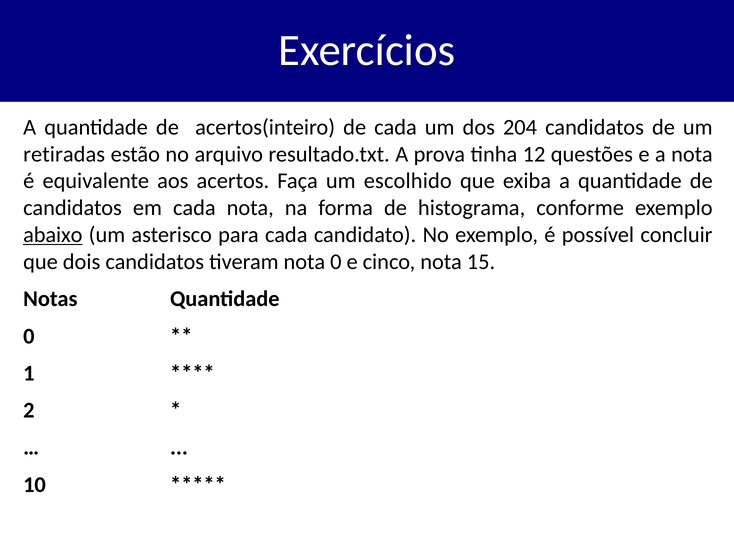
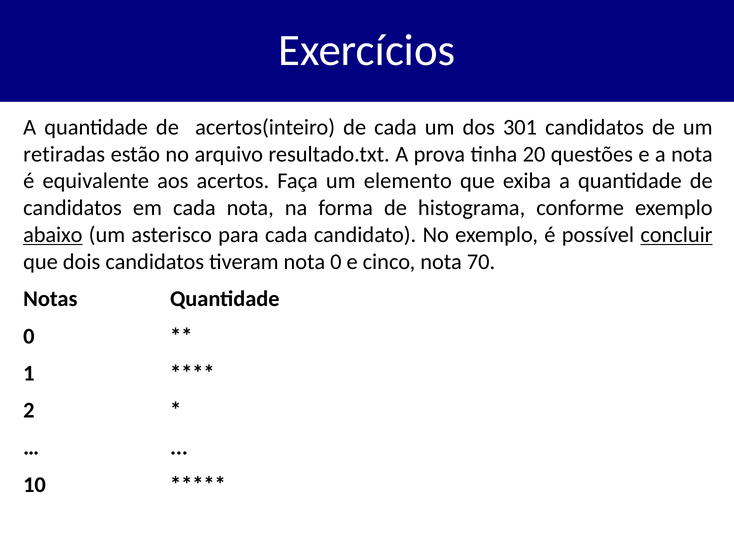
204: 204 -> 301 (520, 127)
12: 12 -> 20 (534, 154)
escolhido: escolhido -> elemento (408, 181)
concluir underline: none -> present (676, 235)
15: 15 -> 70 (481, 262)
